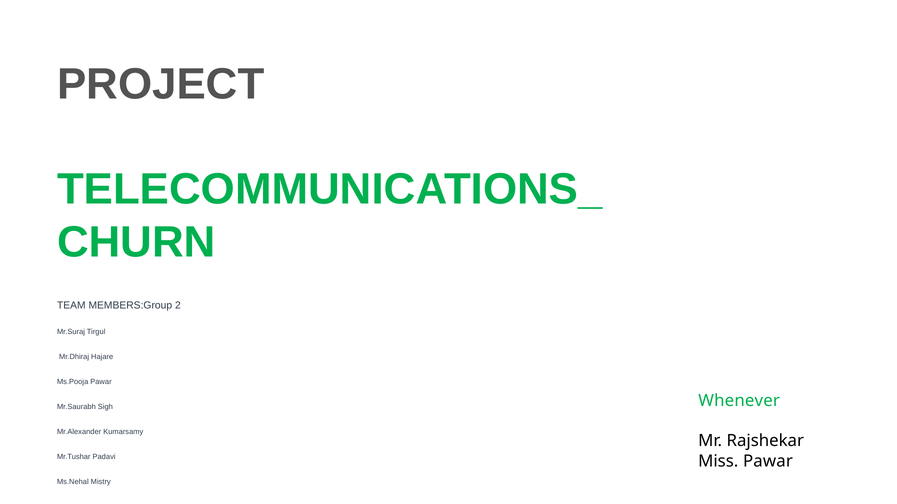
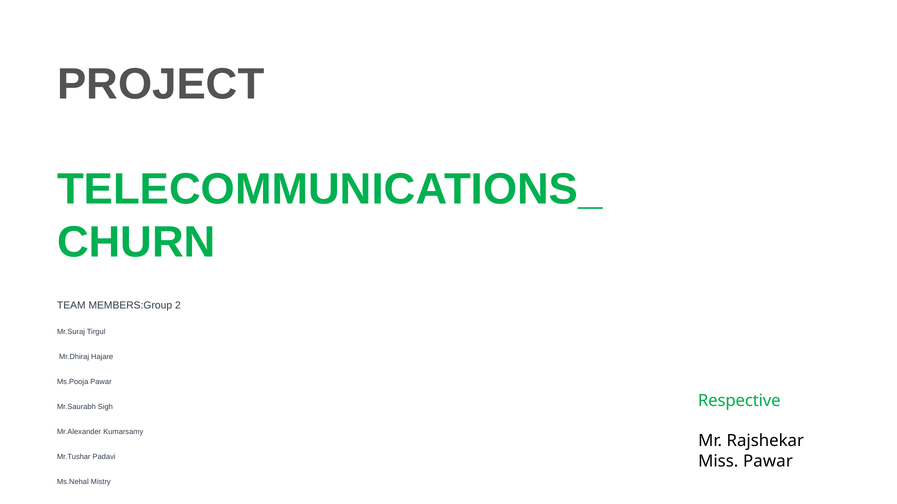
Whenever: Whenever -> Respective (739, 401)
